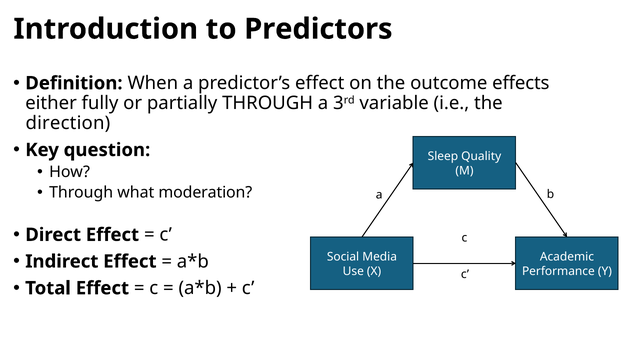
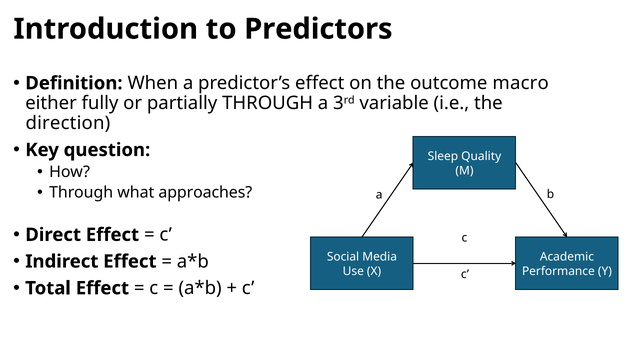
effects: effects -> macro (521, 83)
moderation: moderation -> approaches (205, 193)
